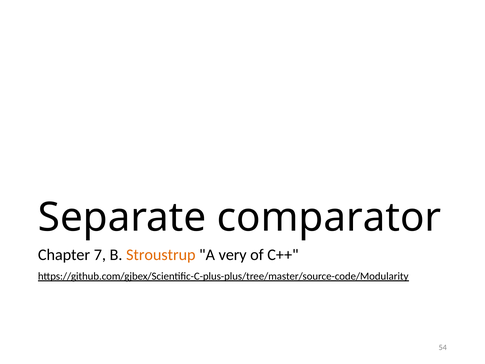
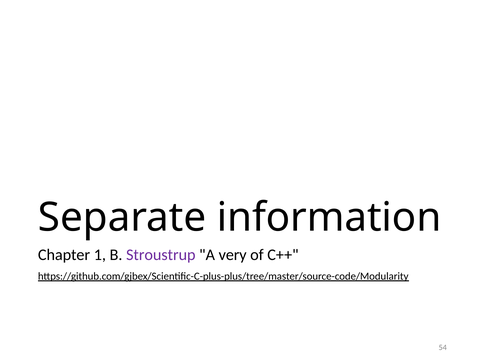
comparator: comparator -> information (329, 217)
7: 7 -> 1 (100, 255)
Stroustrup colour: orange -> purple (161, 255)
